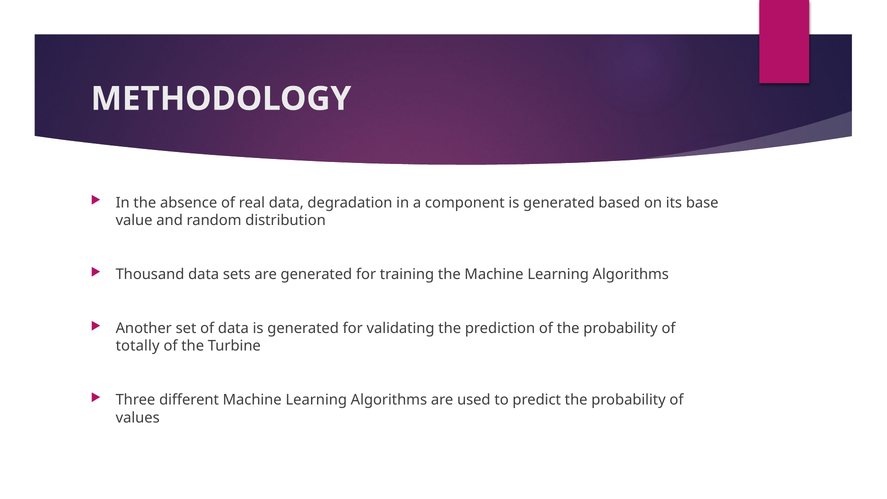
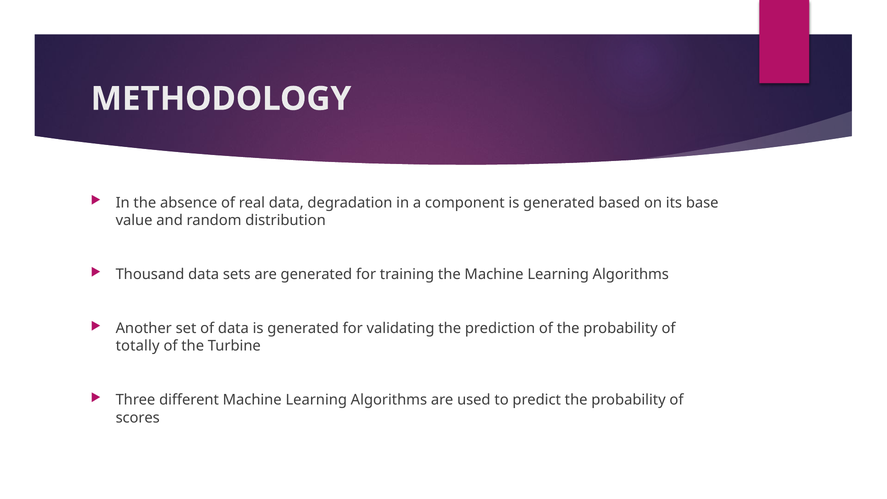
values: values -> scores (138, 418)
